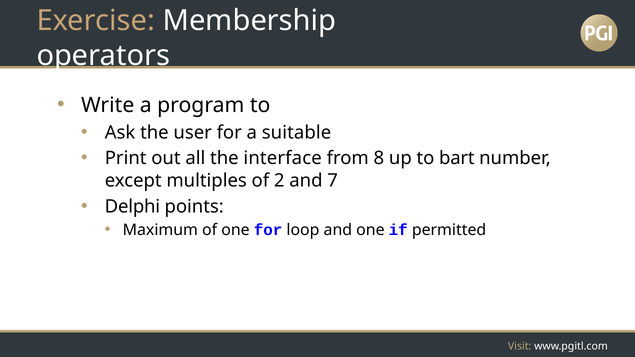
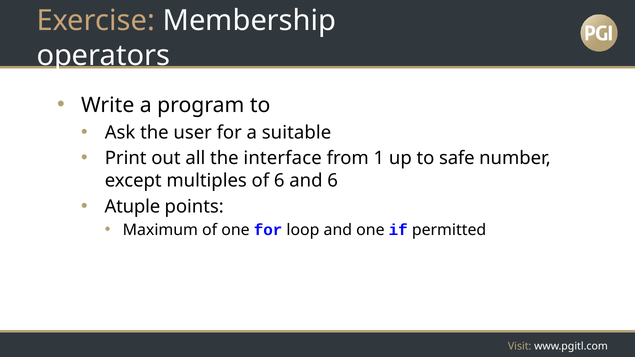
8: 8 -> 1 (379, 158)
bart: bart -> safe (457, 158)
of 2: 2 -> 6 (279, 181)
and 7: 7 -> 6 (333, 181)
Delphi: Delphi -> Atuple (132, 207)
